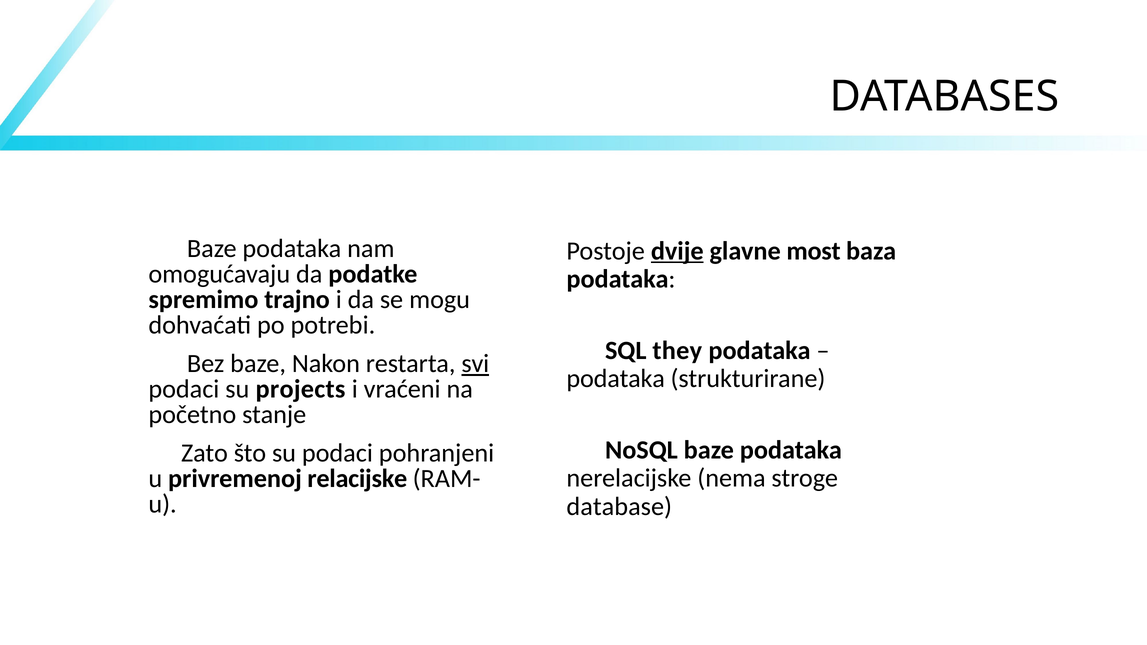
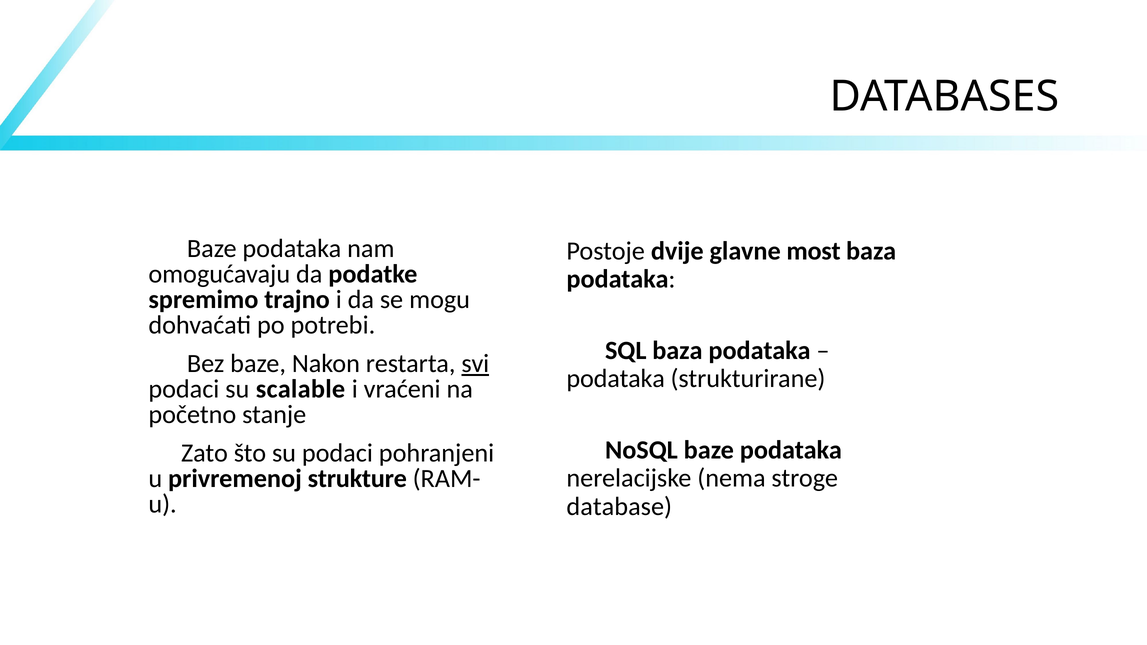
dvije underline: present -> none (677, 251)
they: they -> baza (677, 351)
projects: projects -> scalable (300, 389)
relacijske: relacijske -> strukture (357, 479)
